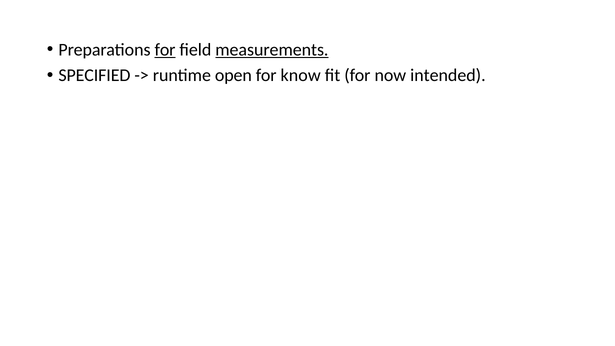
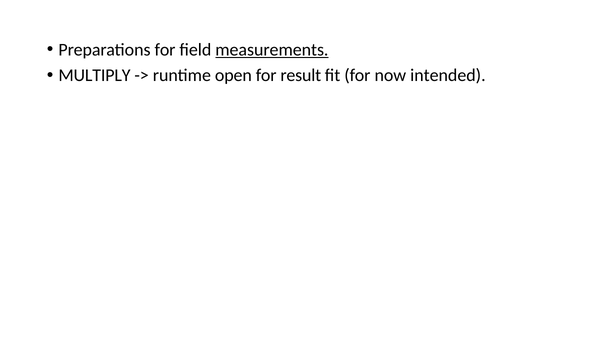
for underline: present -> none (165, 50)
SPECIFIED: SPECIFIED -> MULTIPLY (94, 76)
know: know -> result (301, 76)
